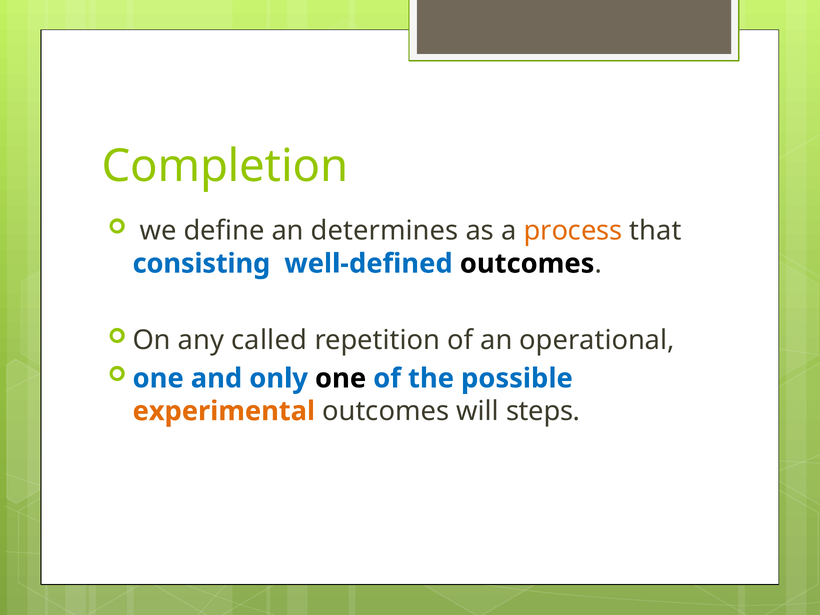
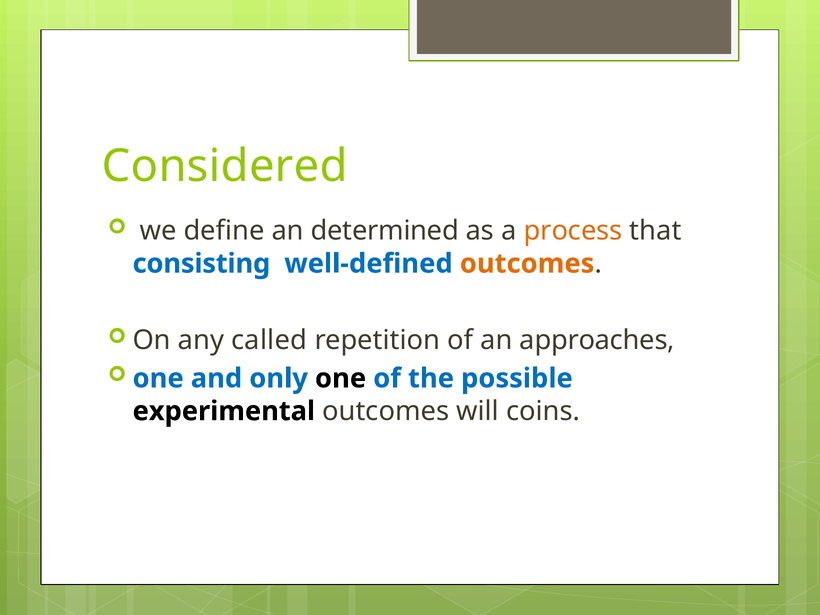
Completion: Completion -> Considered (225, 166)
determines: determines -> determined (385, 231)
outcomes colour: black -> orange (527, 264)
operational: operational -> approaches (597, 340)
experimental colour: orange -> black (224, 411)
steps: steps -> coins (543, 411)
